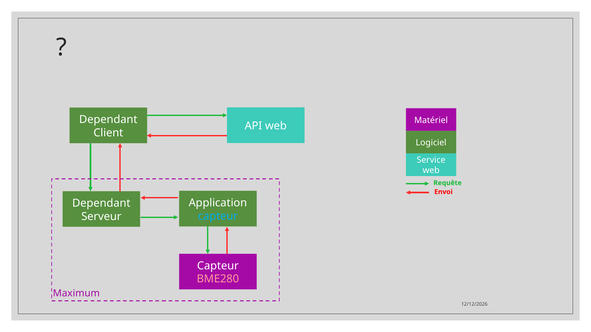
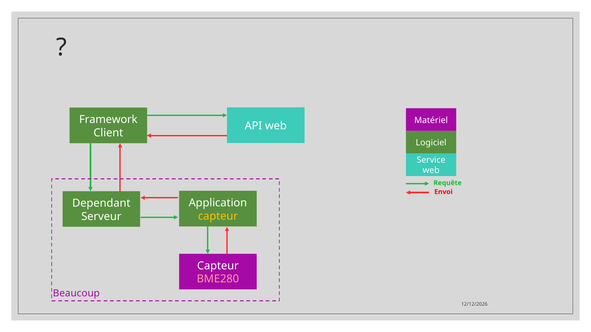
Dependant: Dependant -> Framework (108, 120)
capteur colour: light blue -> yellow (218, 216)
Maximum: Maximum -> Beaucoup (76, 294)
